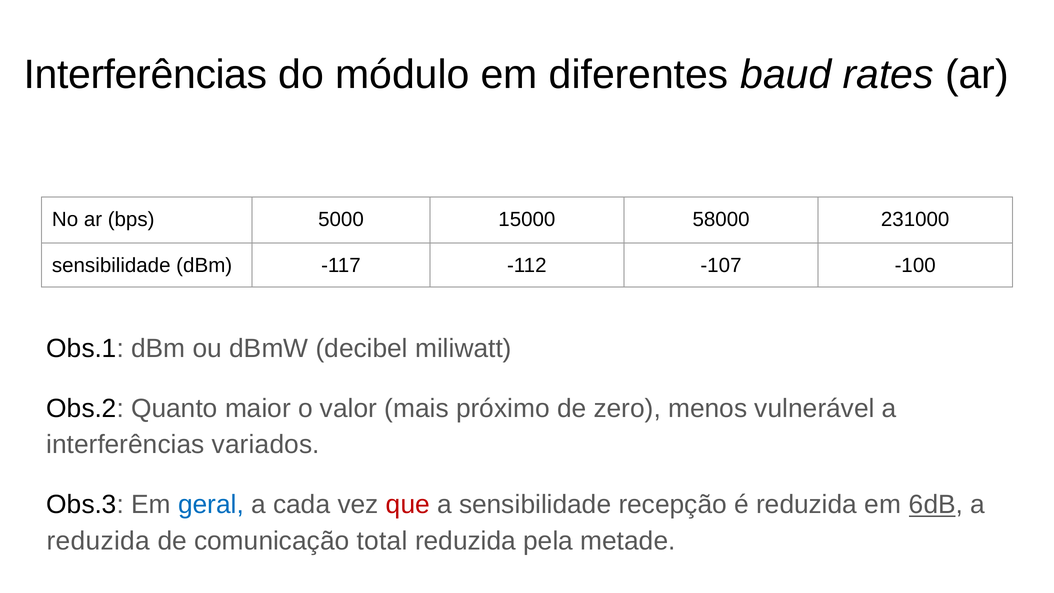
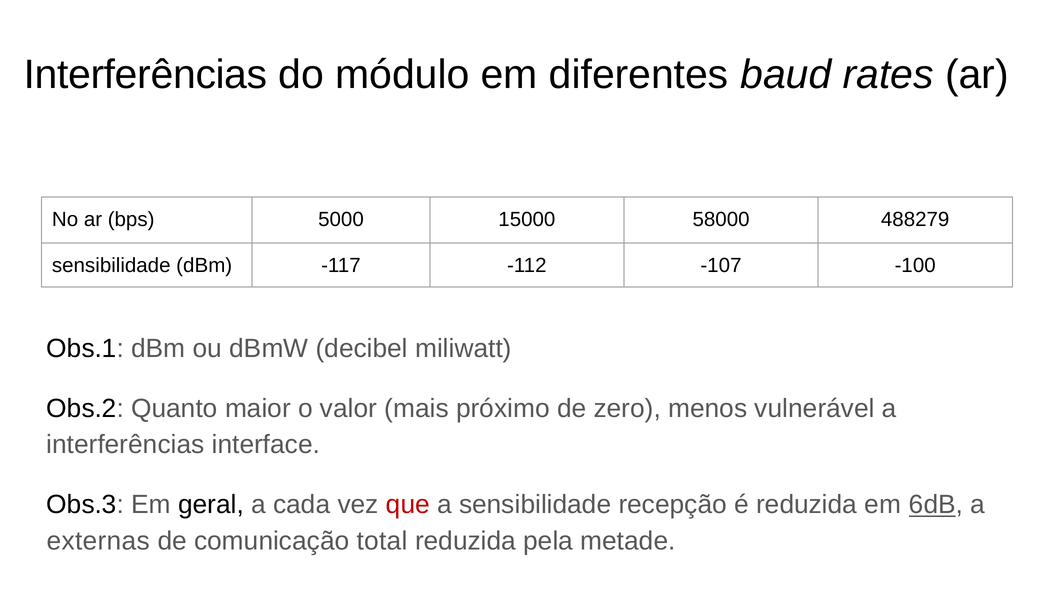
231000: 231000 -> 488279 (915, 220)
variados: variados -> interface (266, 445)
geral colour: blue -> black (211, 504)
reduzida: reduzida -> externas (98, 541)
